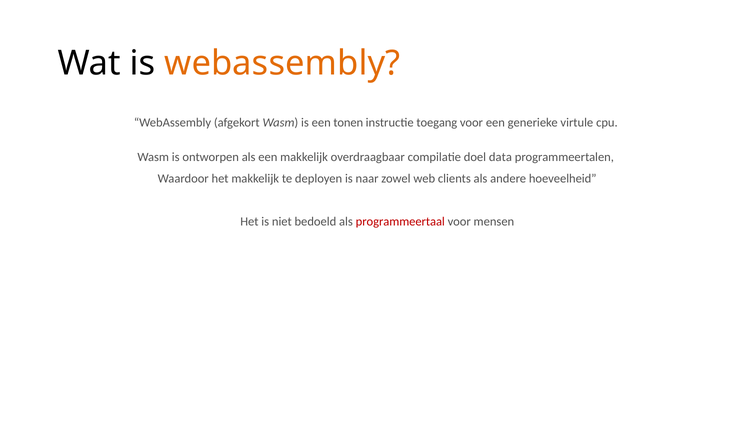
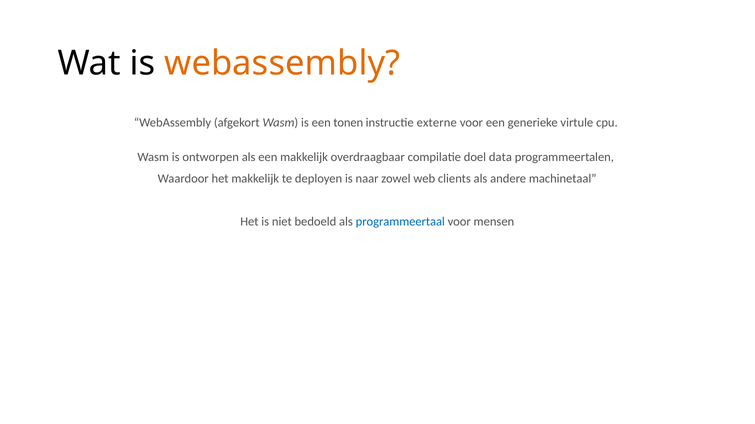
toegang: toegang -> externe (437, 123)
hoeveelheid: hoeveelheid -> machinetaal (563, 179)
programmeertaal colour: red -> blue (400, 222)
